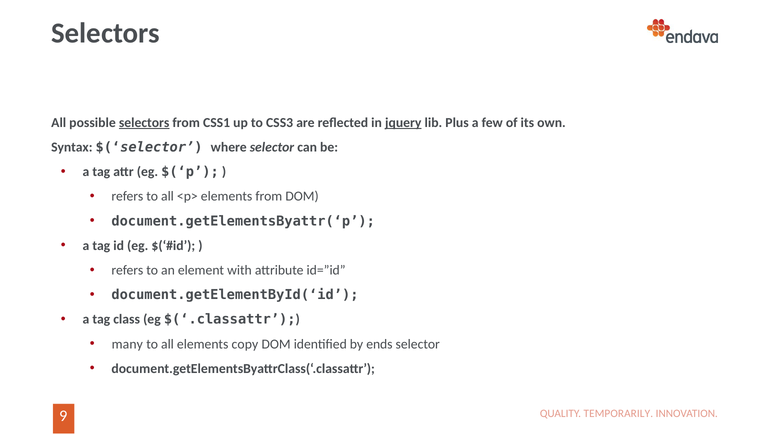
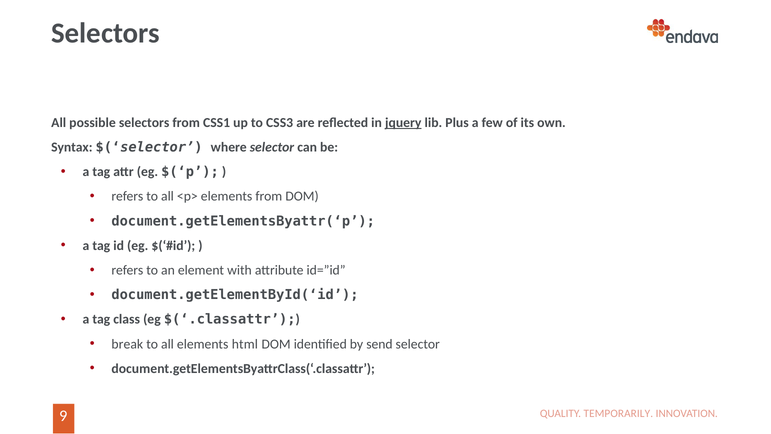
selectors underline: present -> none (144, 123)
many: many -> break (127, 344)
copy: copy -> html (245, 344)
ends: ends -> send (379, 344)
